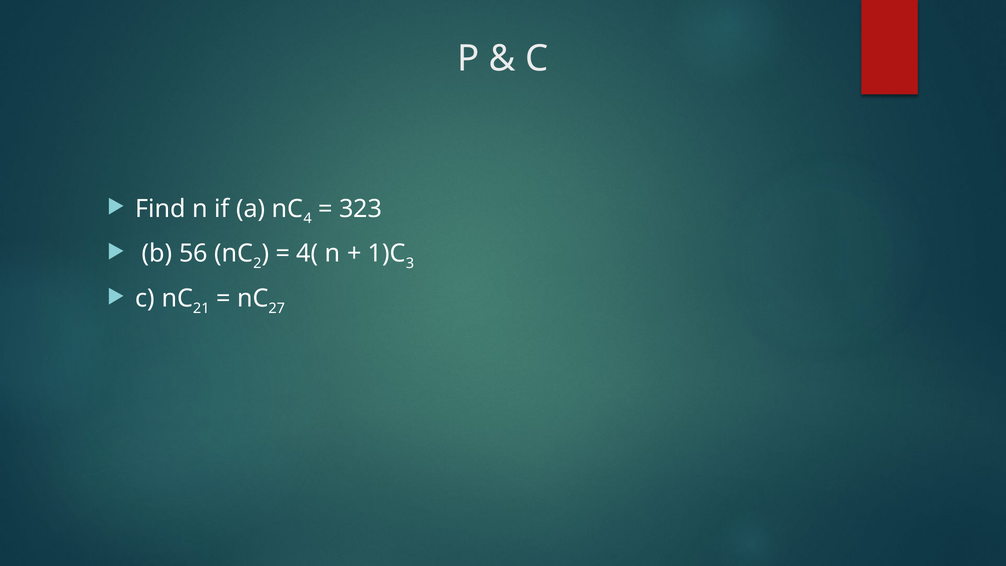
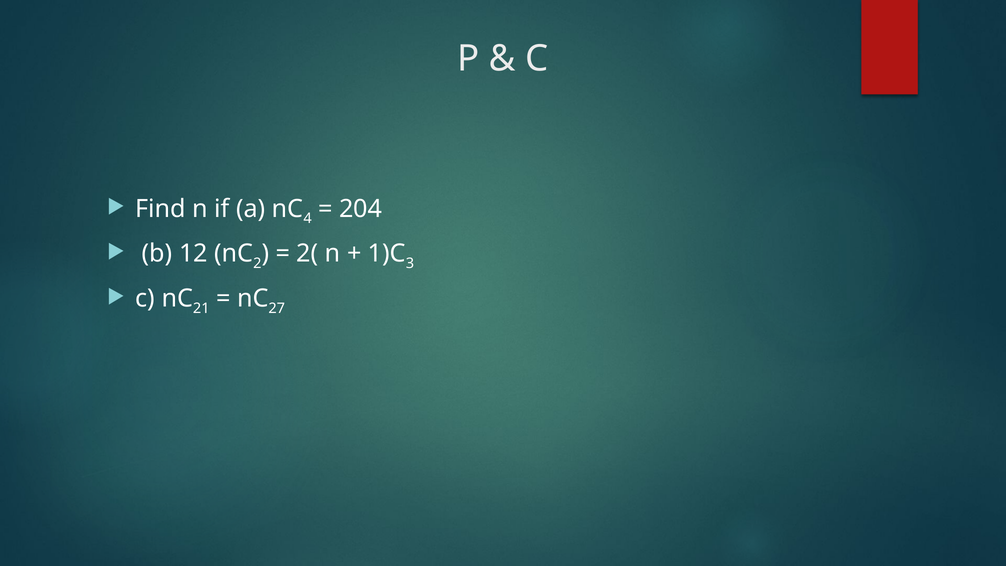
323: 323 -> 204 (361, 209)
56: 56 -> 12 (193, 254)
4(: 4( -> 2( (307, 254)
